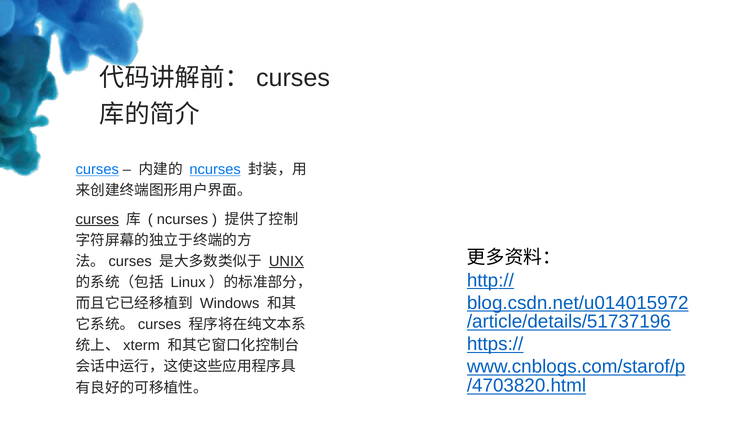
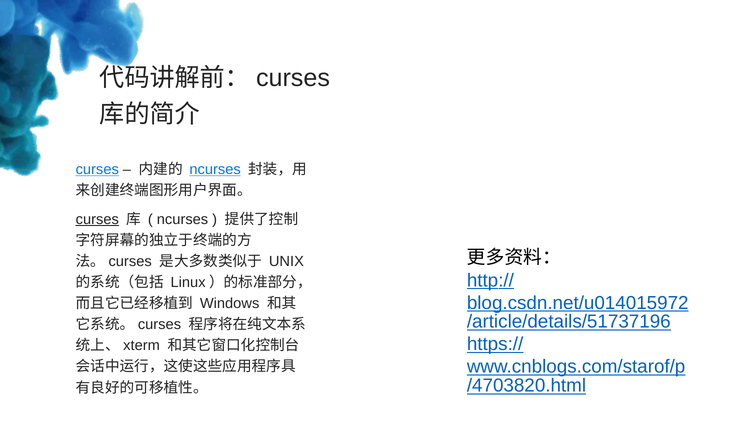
UNIX underline: present -> none (286, 262)
